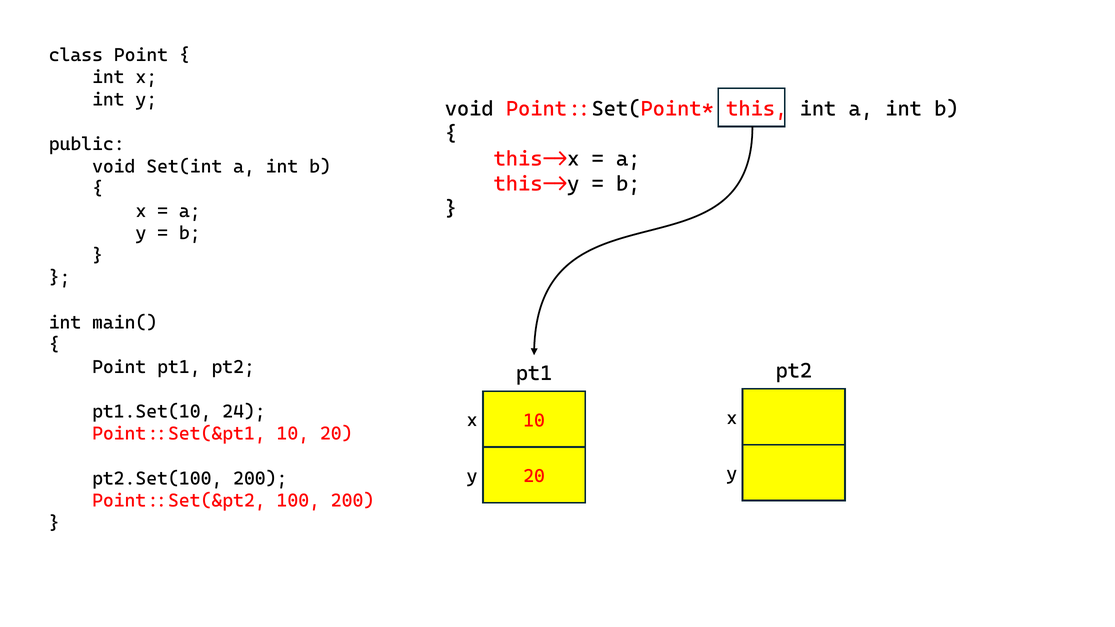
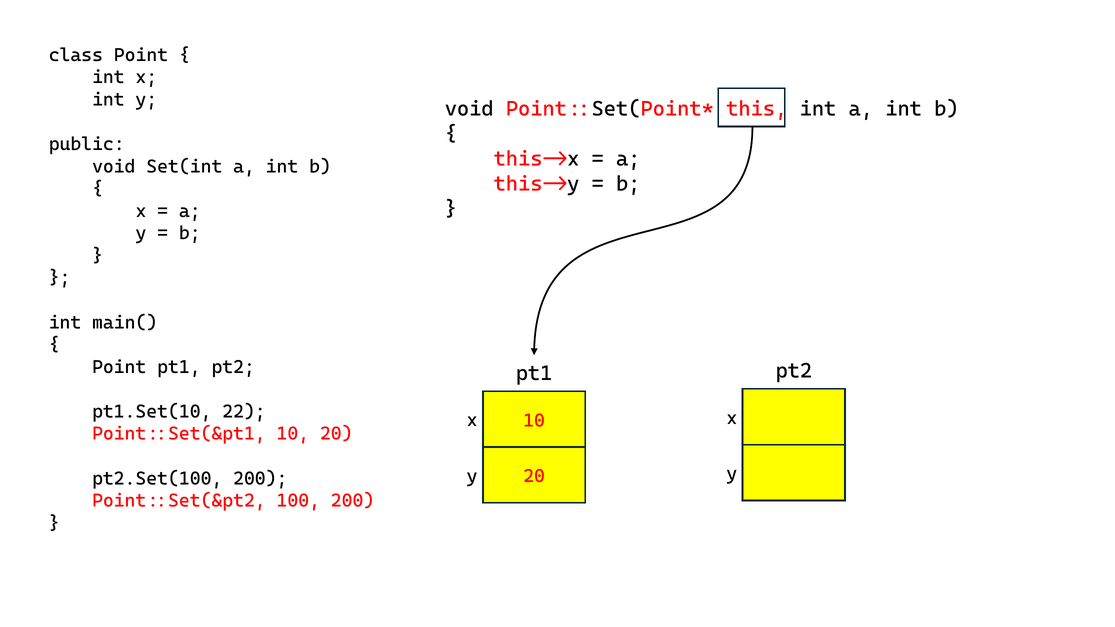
24: 24 -> 22 (244, 412)
